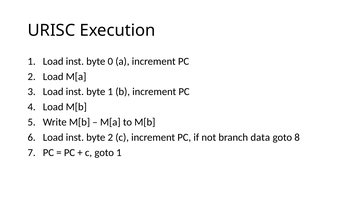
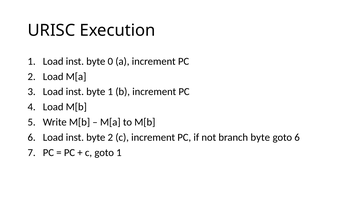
branch data: data -> byte (260, 137)
goto 8: 8 -> 6 (297, 137)
